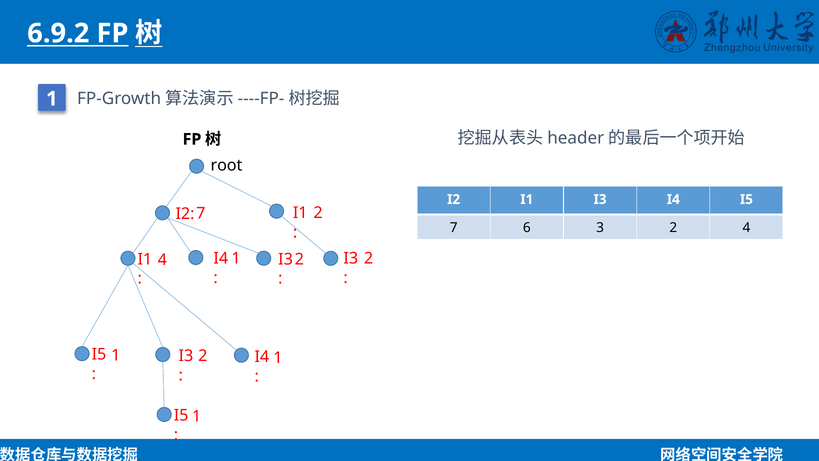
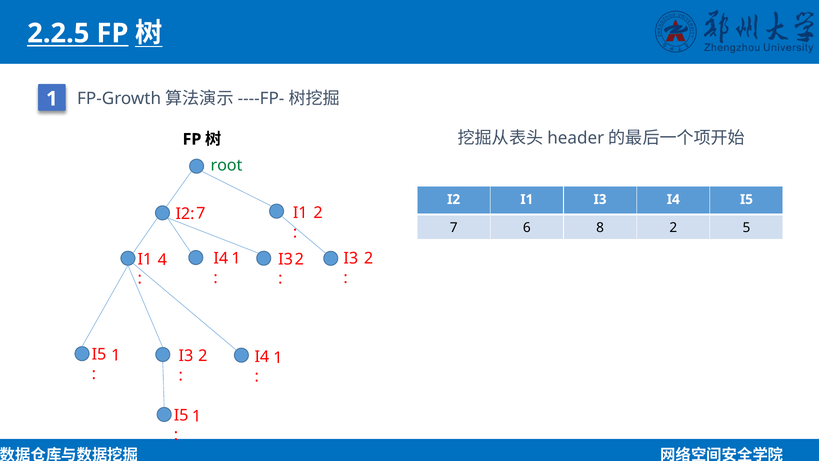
6.9.2: 6.9.2 -> 2.2.5 (58, 33)
root colour: black -> green (226, 165)
3: 3 -> 8 (600, 227)
2 4: 4 -> 5 (746, 227)
